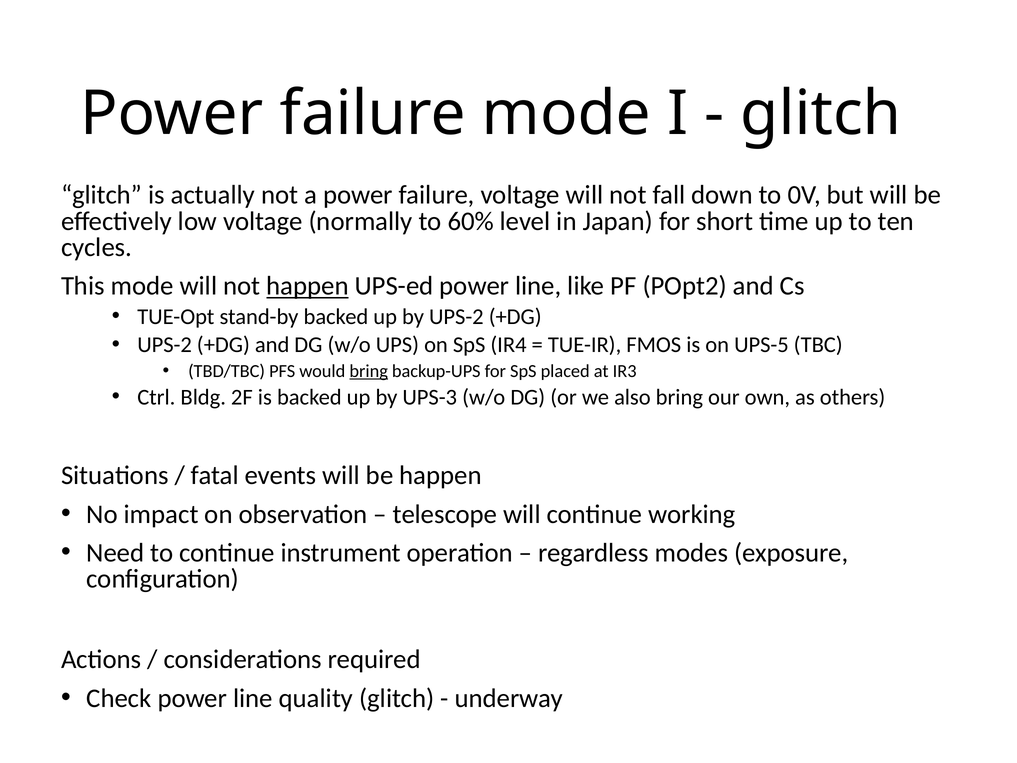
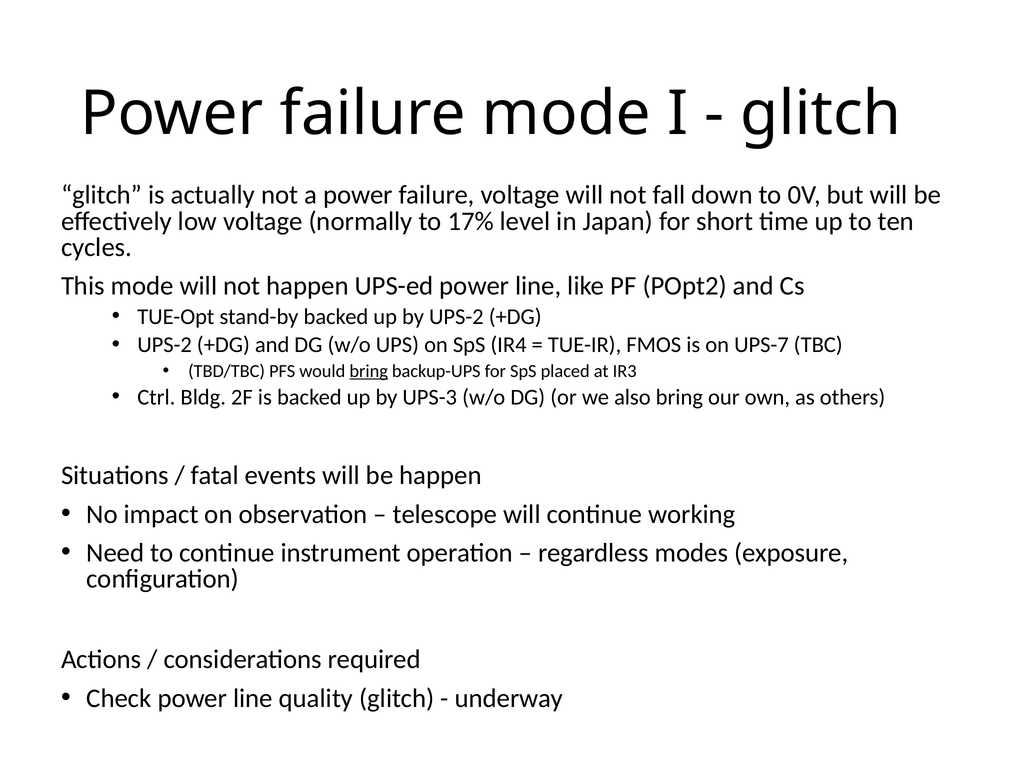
60%: 60% -> 17% (471, 221)
happen underline: present -> none (308, 286)
UPS-5: UPS-5 -> UPS-7 (761, 345)
